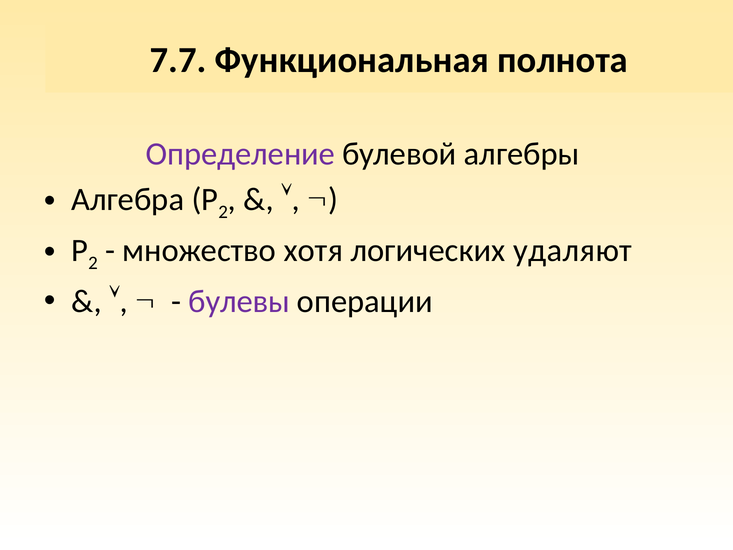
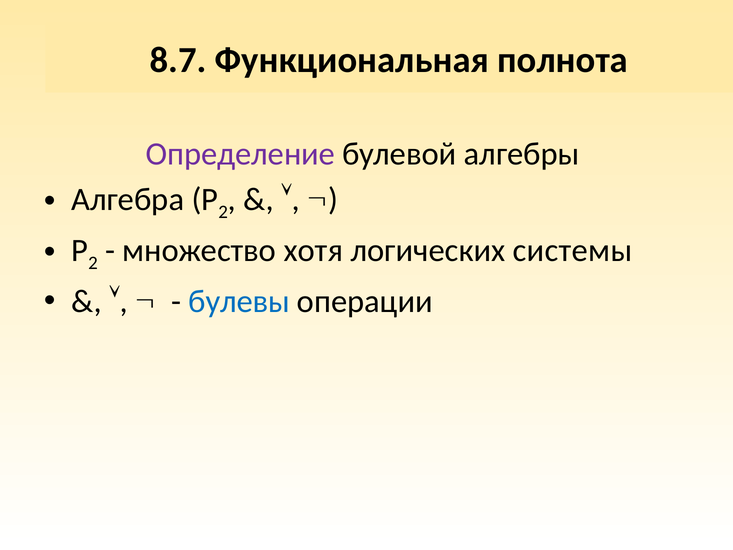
7.7: 7.7 -> 8.7 (178, 60)
удаляют: удаляют -> системы (573, 250)
булевы colour: purple -> blue (239, 301)
